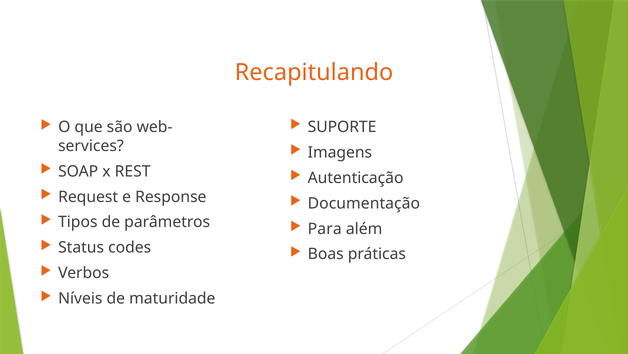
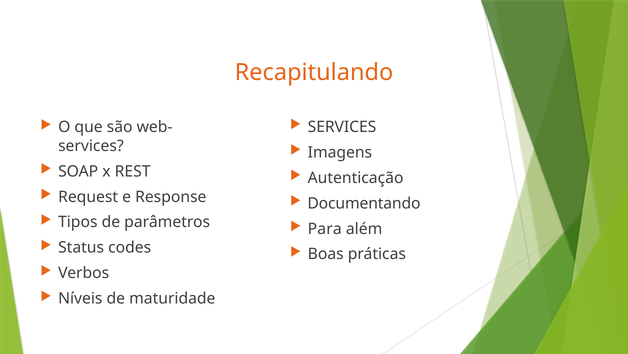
SUPORTE: SUPORTE -> SERVICES (342, 127)
Documentação: Documentação -> Documentando (364, 203)
